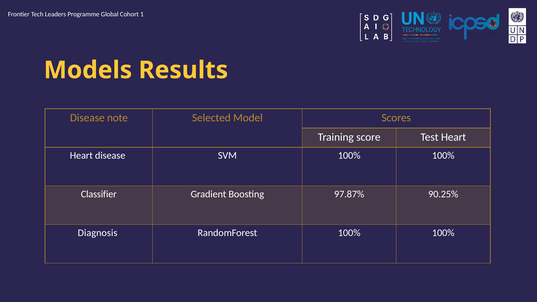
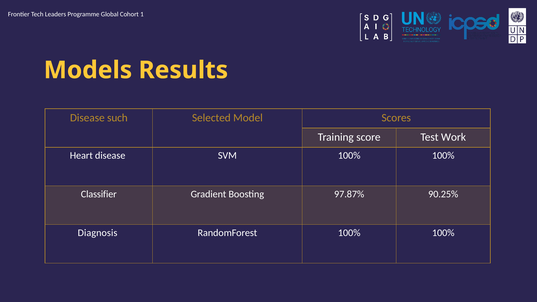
note: note -> such (117, 118)
Test Heart: Heart -> Work (453, 137)
